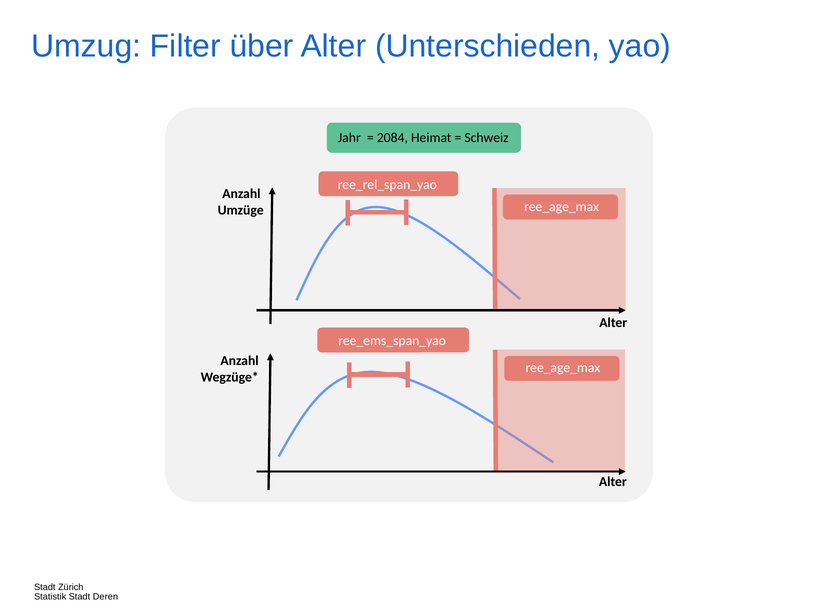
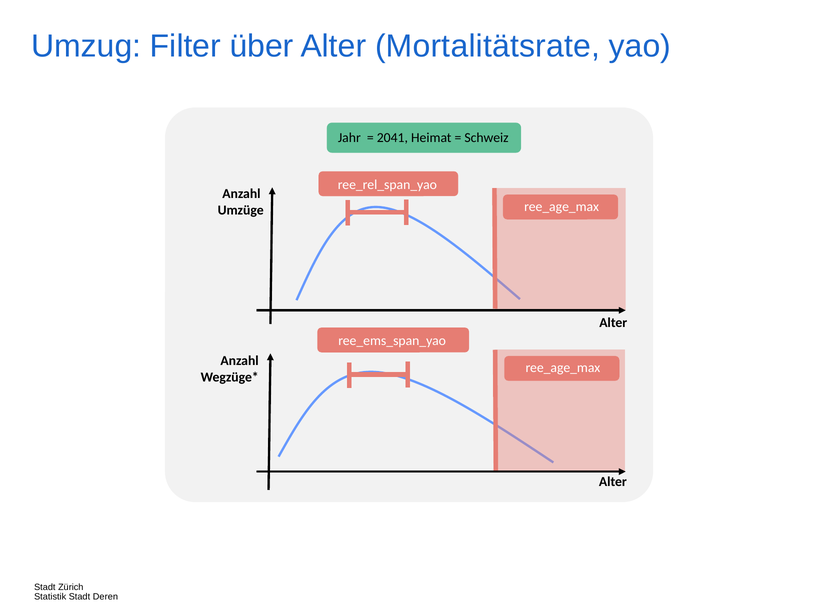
Unterschieden: Unterschieden -> Mortalitätsrate (488, 46)
2084: 2084 -> 2041 (392, 138)
